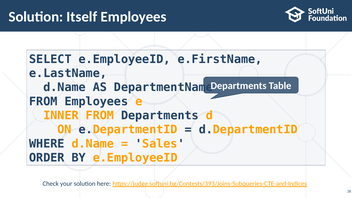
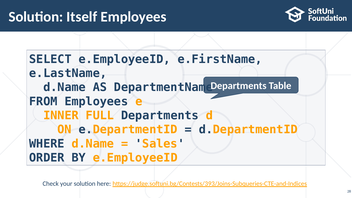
INNER FROM: FROM -> FULL (100, 116)
